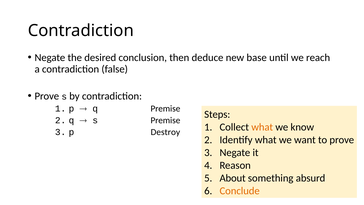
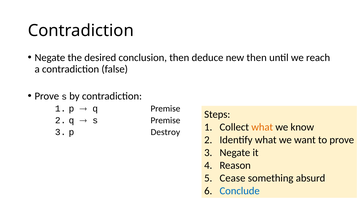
new base: base -> then (257, 57)
About: About -> Cease (233, 178)
Conclude colour: orange -> blue (240, 191)
